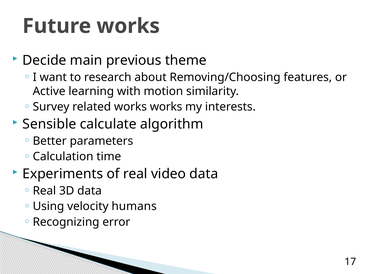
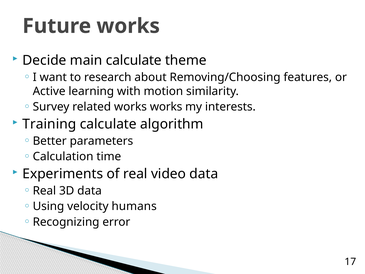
main previous: previous -> calculate (134, 60)
Sensible: Sensible -> Training (49, 124)
